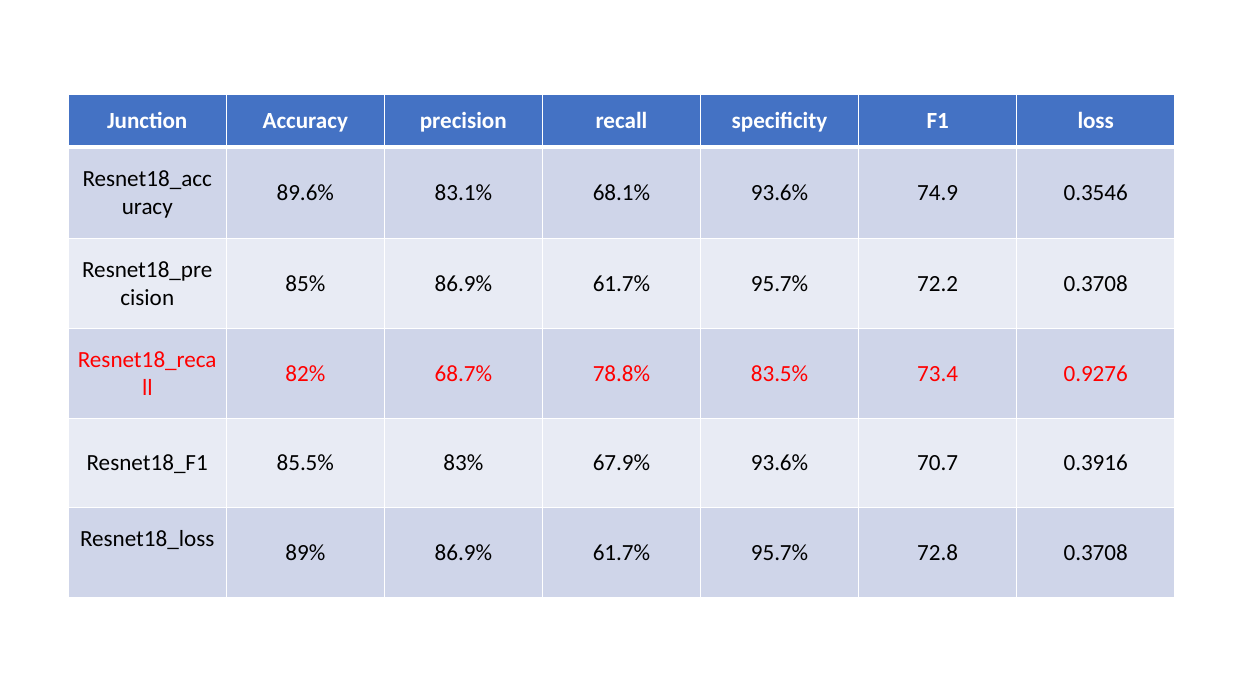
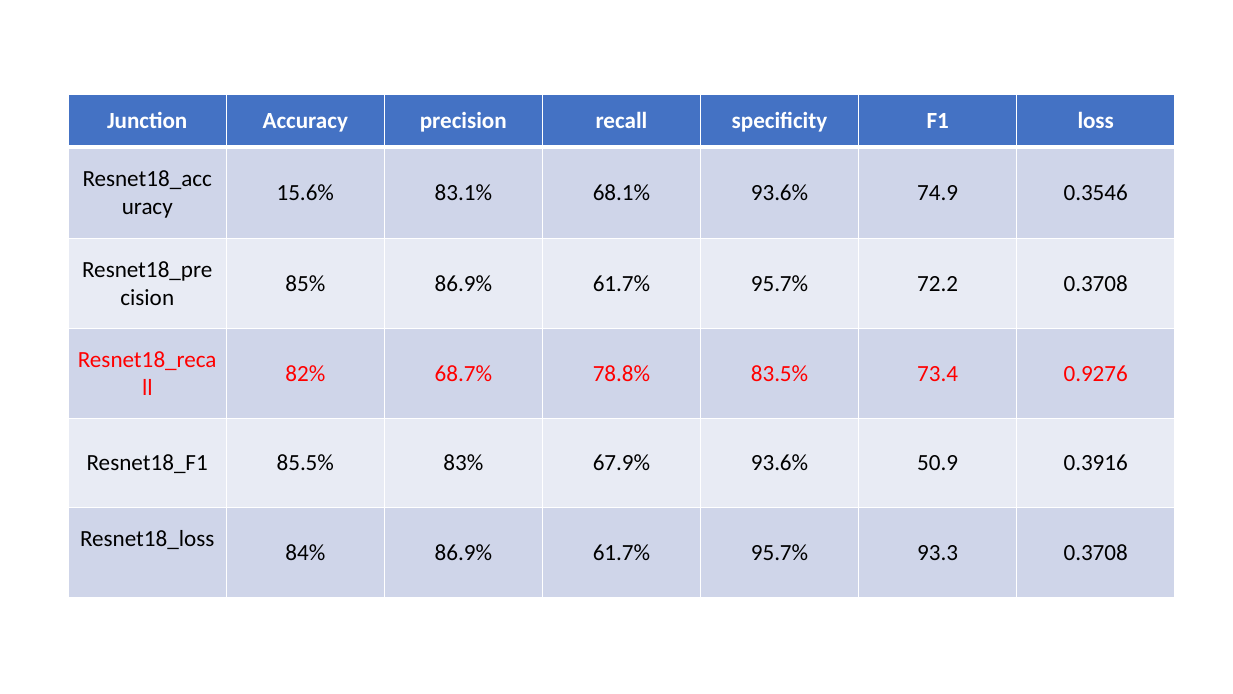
89.6%: 89.6% -> 15.6% (305, 193)
70.7: 70.7 -> 50.9 (938, 463)
89%: 89% -> 84% (305, 553)
72.8: 72.8 -> 93.3 (938, 553)
